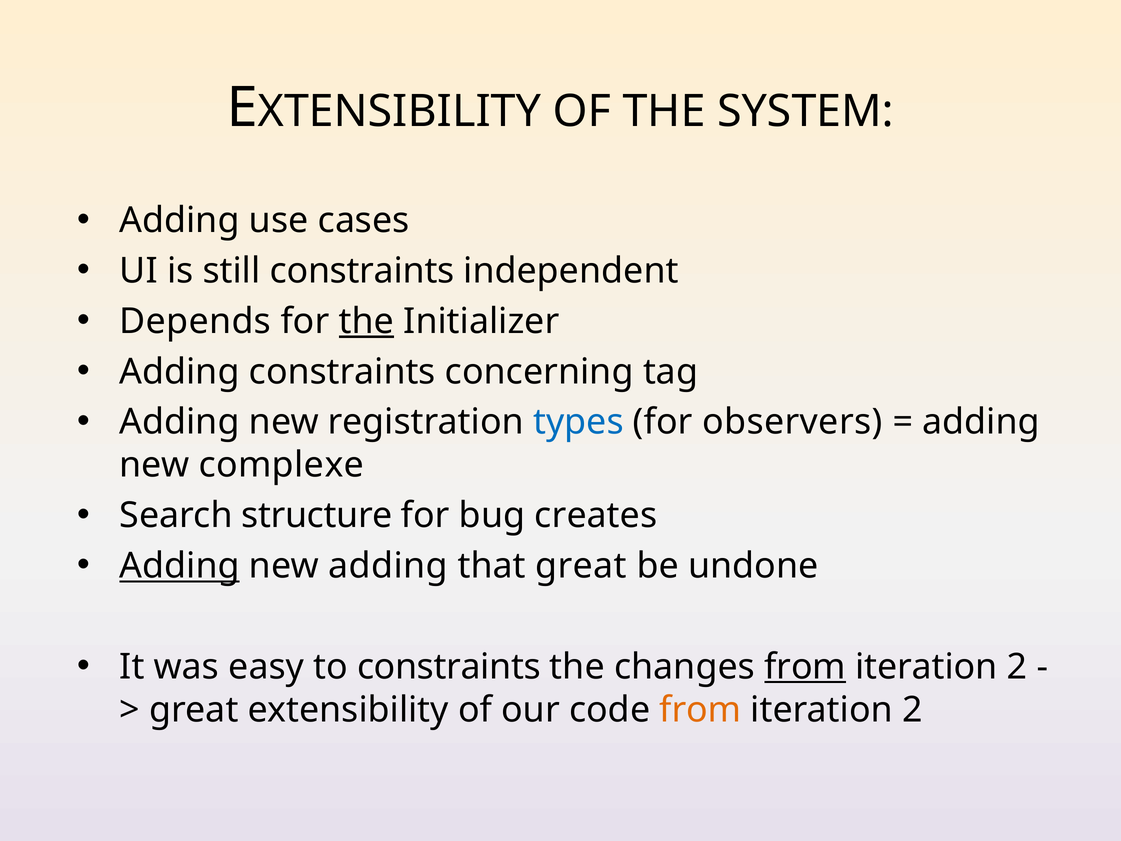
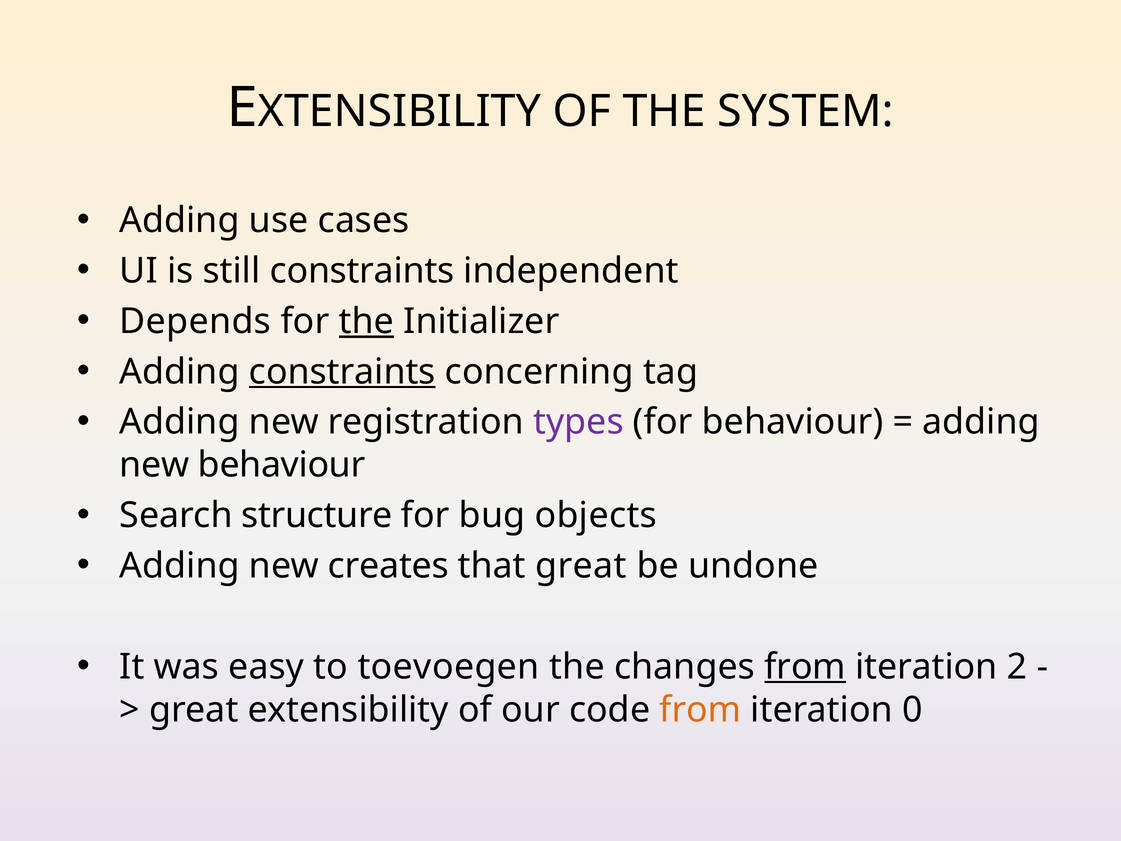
constraints underline: none -> present (342, 372)
types colour: blue -> purple (578, 422)
for observers: observers -> behaviour (793, 422)
new complexe: complexe -> behaviour (282, 465)
creates: creates -> objects (596, 515)
Adding underline: present -> none (180, 566)
new adding: adding -> creates (388, 566)
to constraints: constraints -> toevoegen (449, 667)
2: 2 -> 0 (912, 710)
